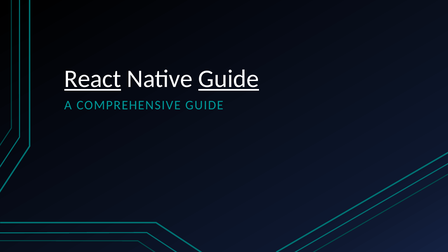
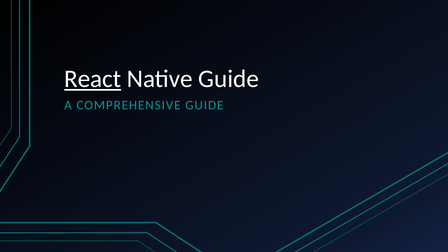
Guide underline: present -> none (229, 79)
